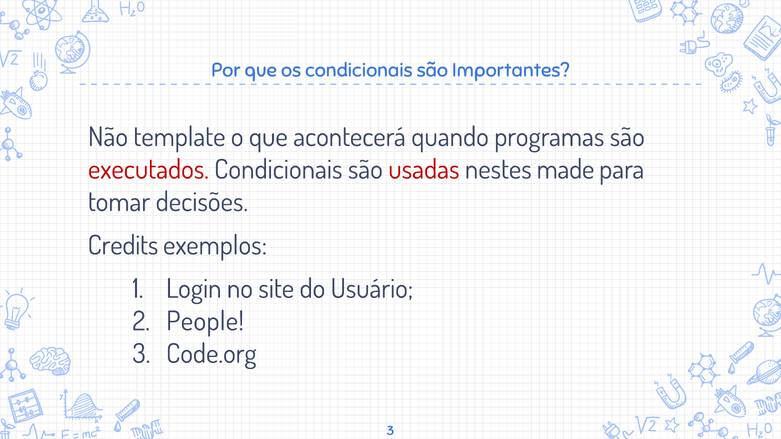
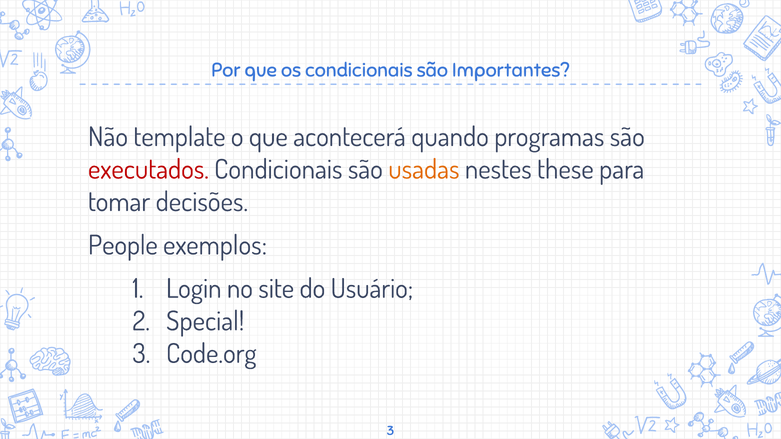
usadas colour: red -> orange (424, 170)
made: made -> these (565, 170)
Credits: Credits -> People (123, 246)
People: People -> Special (205, 322)
